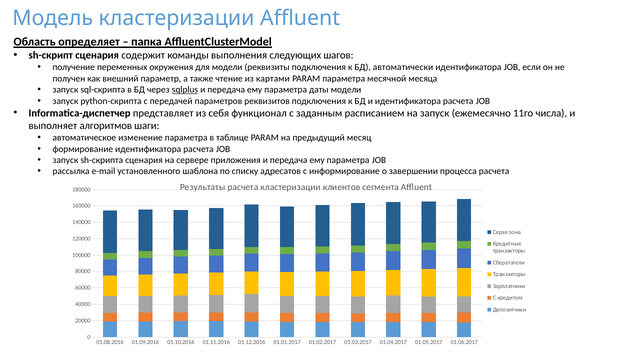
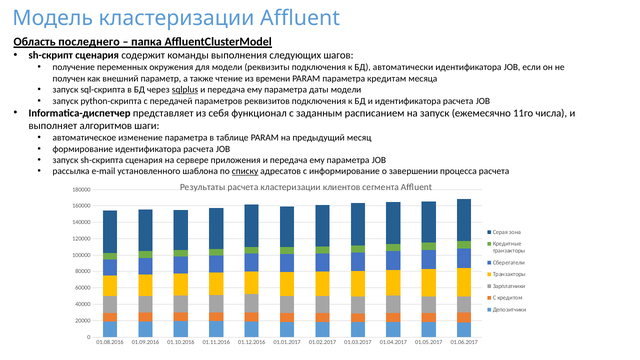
определяет: определяет -> последнего (89, 42)
картами: картами -> времени (273, 79)
месячной: месячной -> кредитам (387, 79)
списку underline: none -> present (245, 171)
